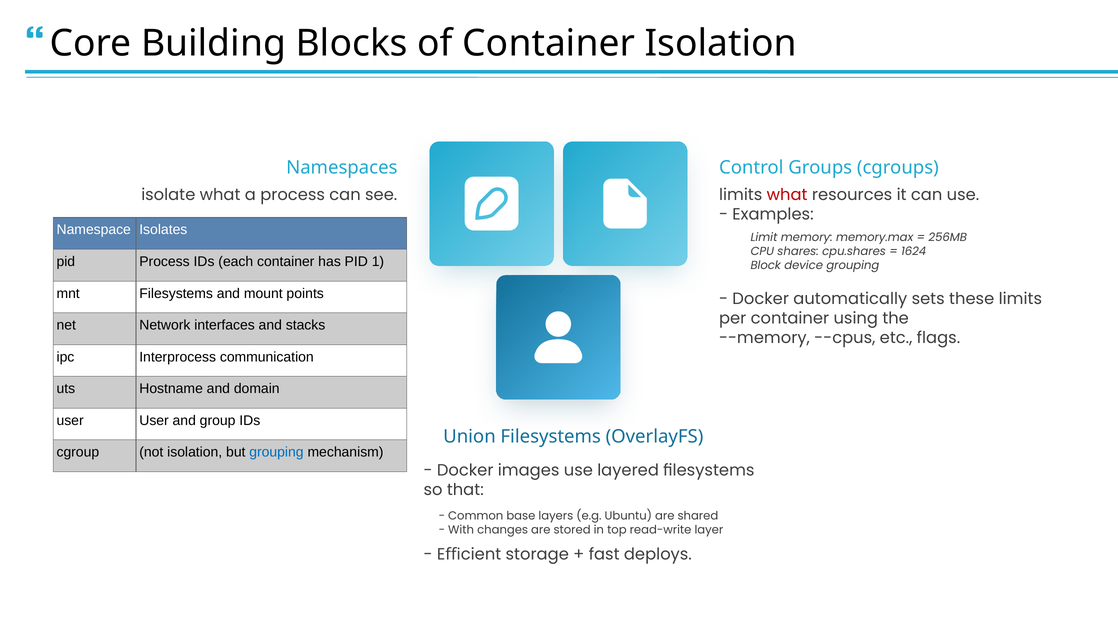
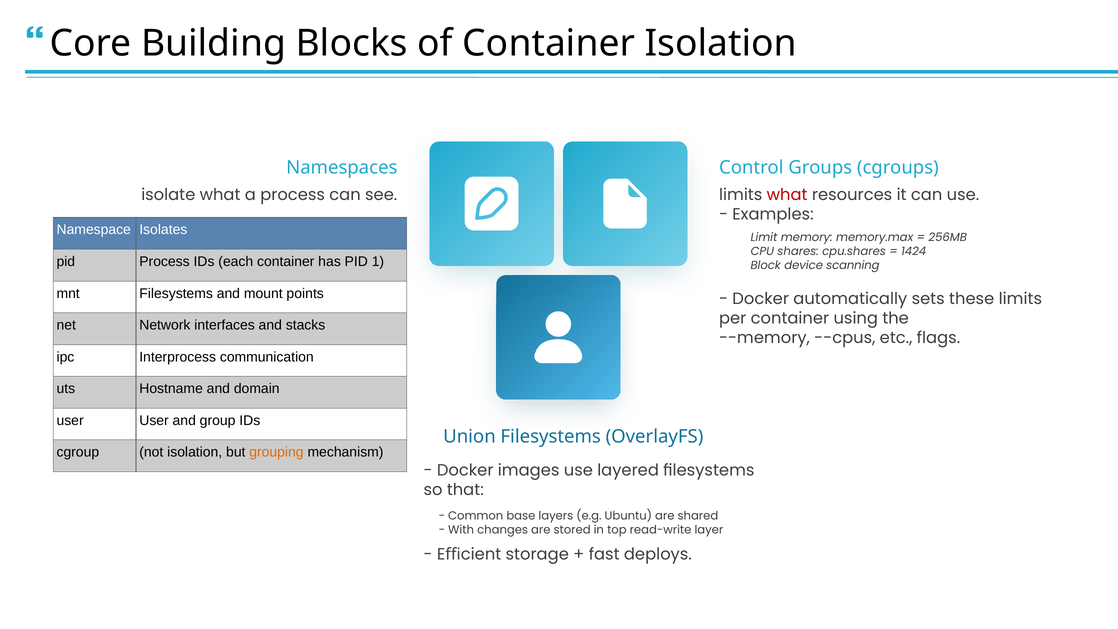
1624: 1624 -> 1424 (914, 251)
device grouping: grouping -> scanning (853, 265)
grouping colour: blue -> orange (276, 452)
